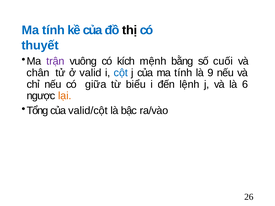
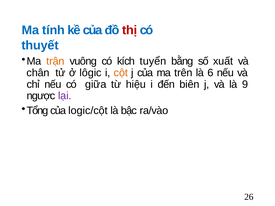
thị colour: black -> red (130, 30)
trận colour: purple -> orange (55, 61)
mệnh: mệnh -> tuyển (153, 61)
cuối: cuối -> xuất (223, 61)
valid: valid -> lôgic (91, 73)
cột colour: blue -> orange (121, 73)
của ma tính: tính -> trên (183, 73)
9: 9 -> 6 (210, 73)
biểu: biểu -> hiệu (136, 84)
lệnh: lệnh -> biên (189, 84)
6: 6 -> 9 (245, 84)
lại colour: orange -> purple (65, 96)
valid/cột: valid/cột -> logic/cột (88, 111)
